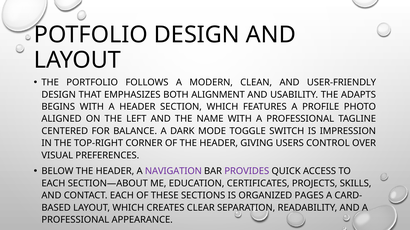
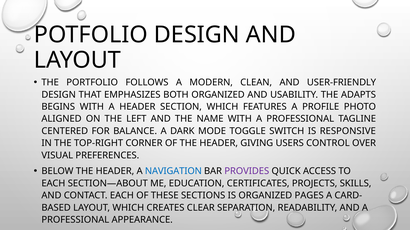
BOTH ALIGNMENT: ALIGNMENT -> ORGANIZED (218, 95)
IMPRESSION: IMPRESSION -> RESPONSIVE (348, 131)
NAVIGATION colour: purple -> blue (173, 172)
